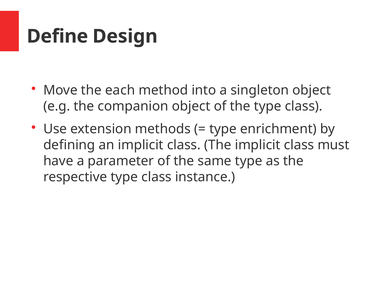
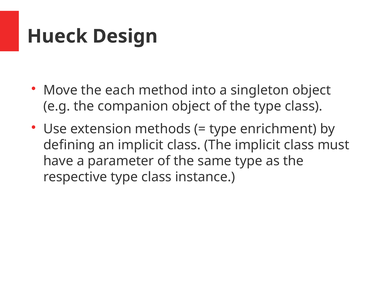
Define: Define -> Hueck (57, 36)
